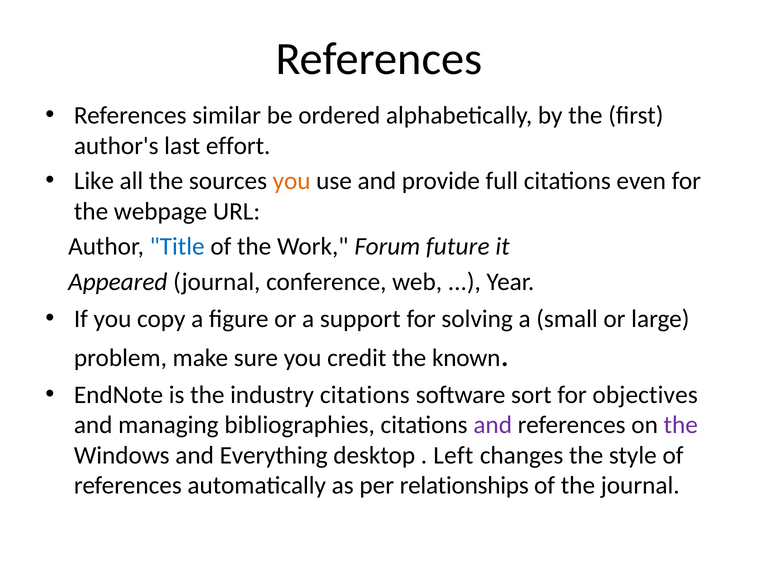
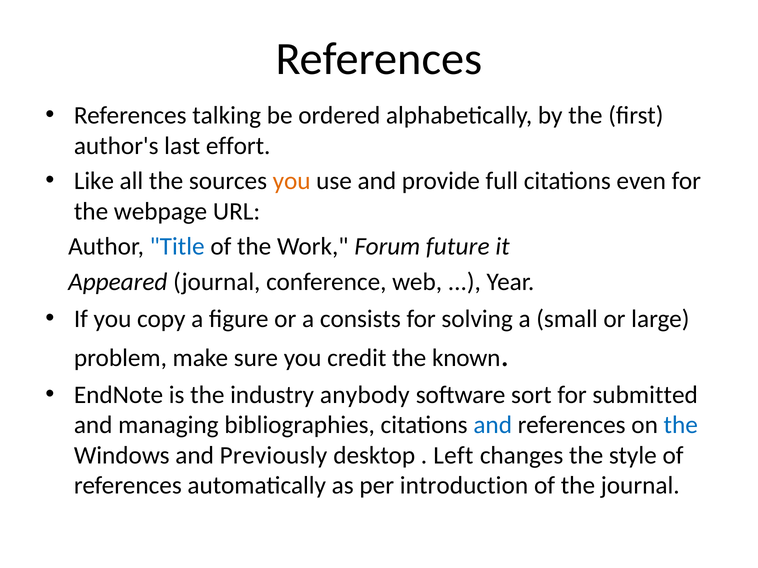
similar: similar -> talking (227, 115)
support: support -> consists (360, 319)
industry citations: citations -> anybody (365, 395)
objectives: objectives -> submitted (645, 395)
and colour: purple -> blue (493, 425)
the colour: purple -> blue (681, 425)
Everything: Everything -> Previously (273, 456)
relationships: relationships -> introduction (464, 486)
